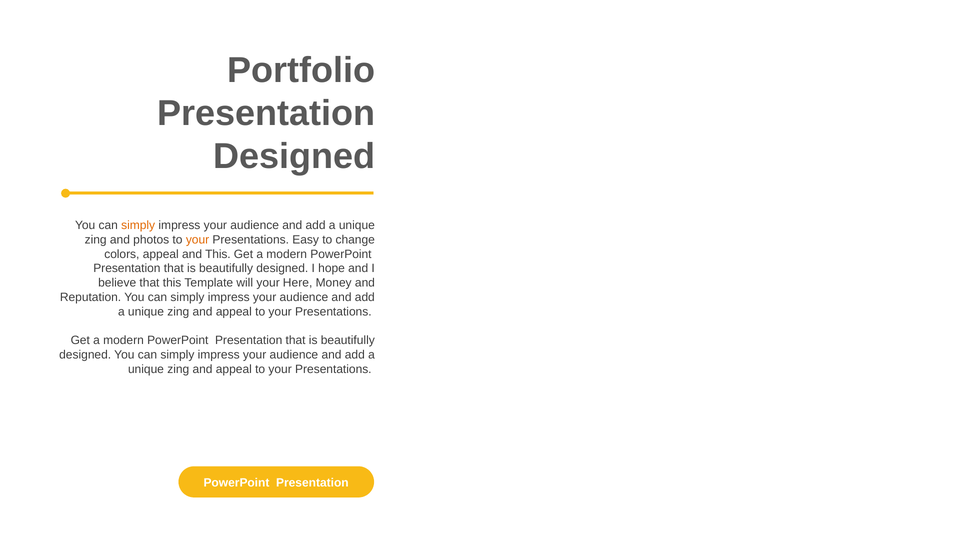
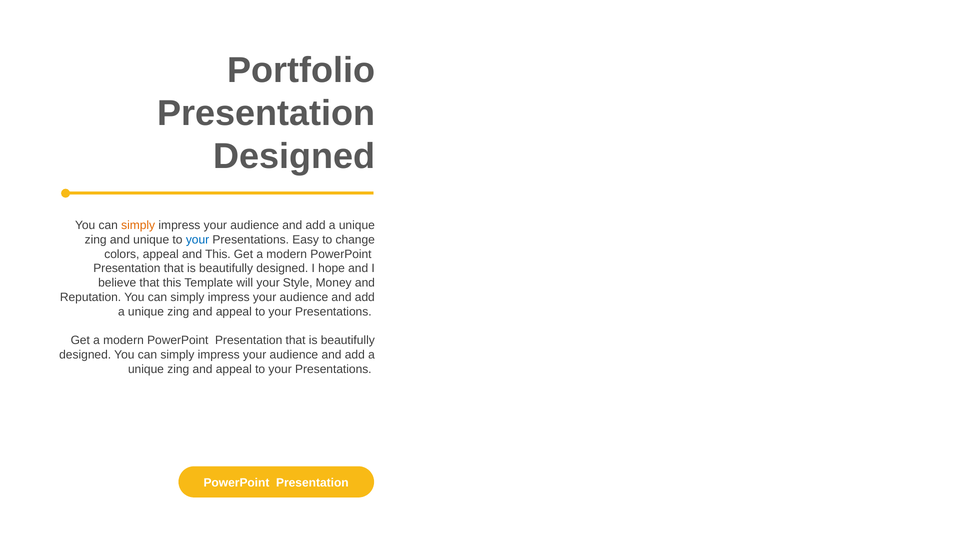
and photos: photos -> unique (151, 240)
your colour: orange -> blue (198, 240)
Here: Here -> Style (298, 283)
